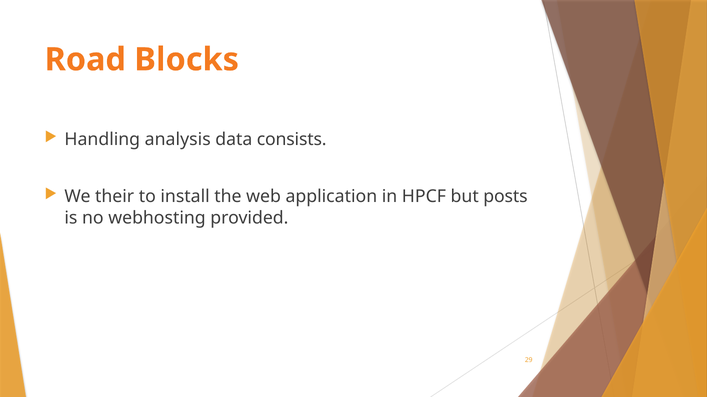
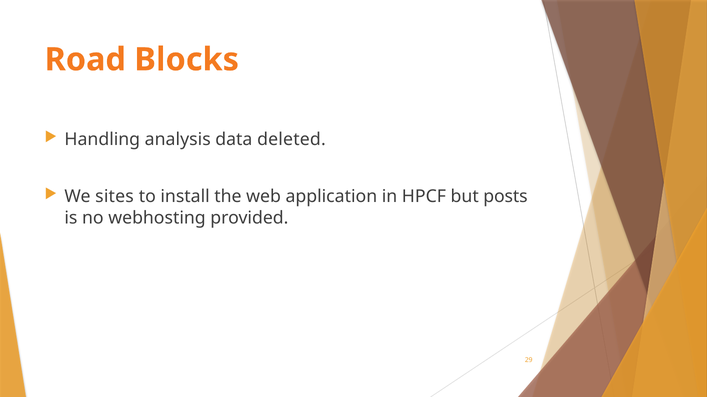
consists: consists -> deleted (291, 140)
their: their -> sites (115, 197)
